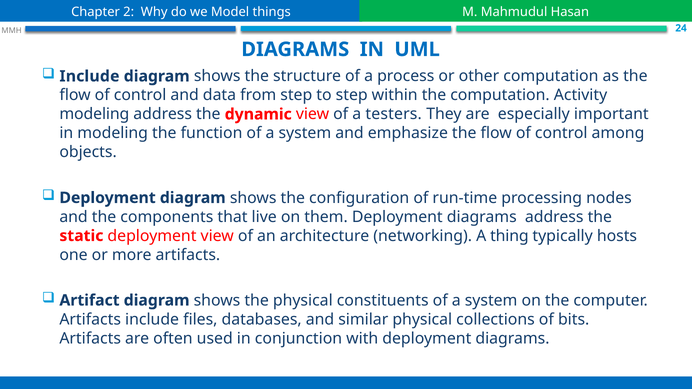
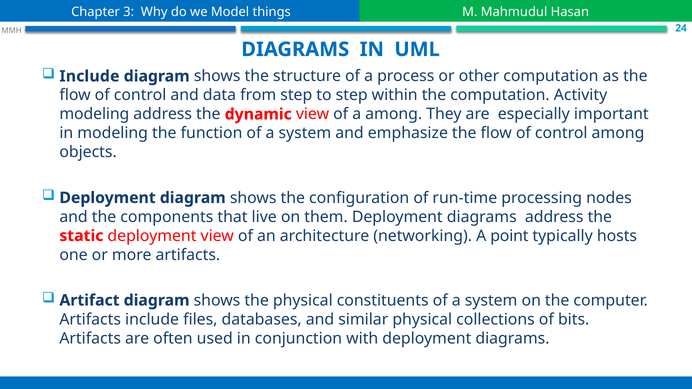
2: 2 -> 3 (129, 12)
a testers: testers -> among (394, 114)
thing: thing -> point (509, 236)
